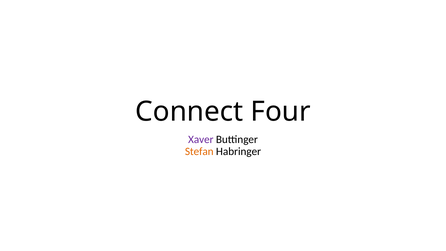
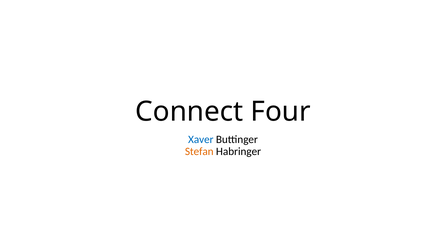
Xaver colour: purple -> blue (201, 139)
